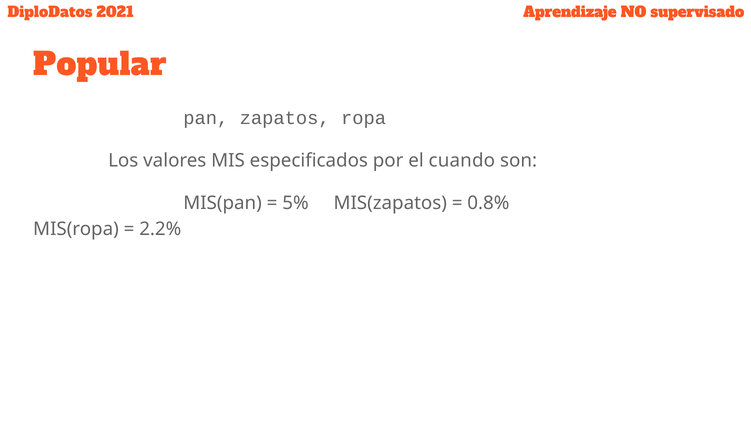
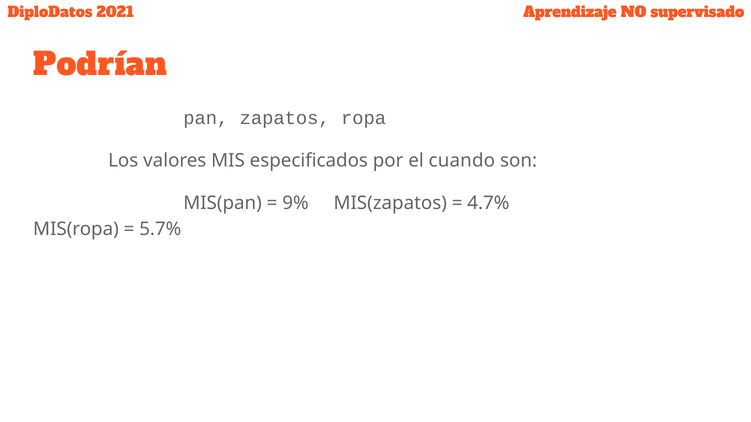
Popular: Popular -> Podrían (100, 65)
5%: 5% -> 9% (296, 203)
0.8%: 0.8% -> 4.7% (488, 203)
2.2%: 2.2% -> 5.7% (160, 229)
